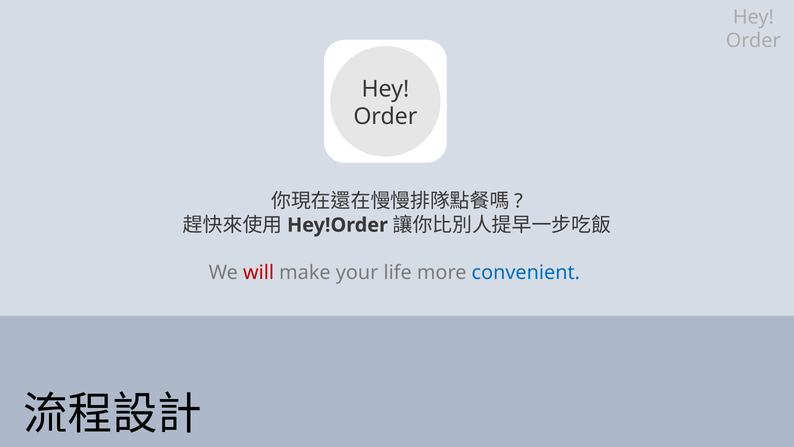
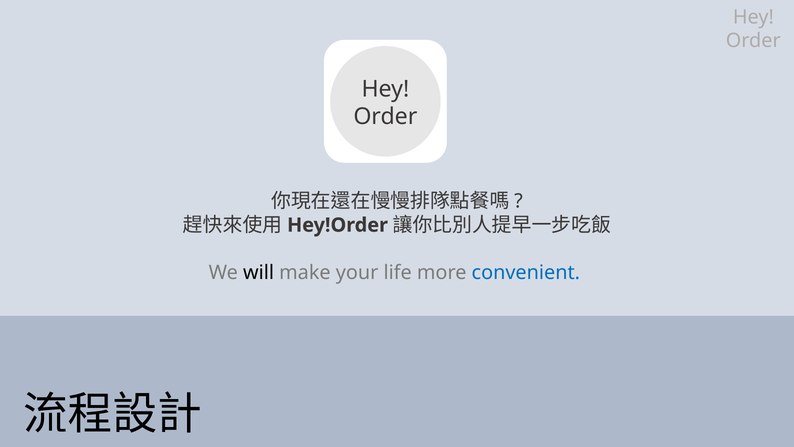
will colour: red -> black (259, 273)
